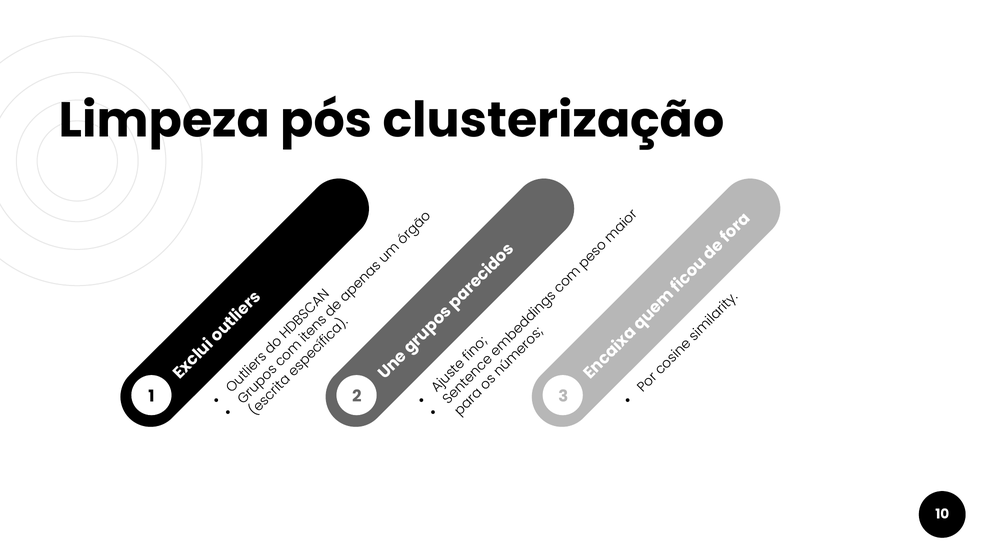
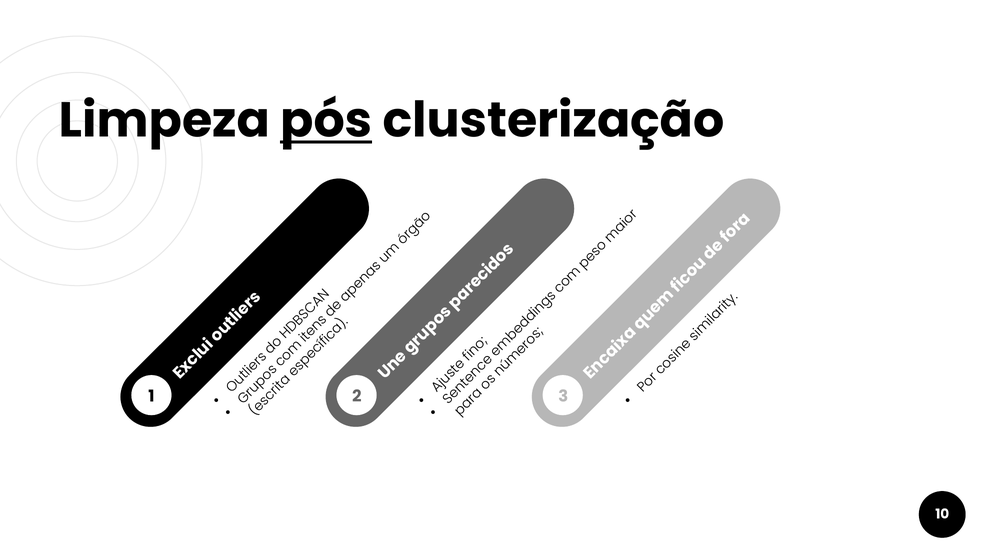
pós underline: none -> present (326, 121)
